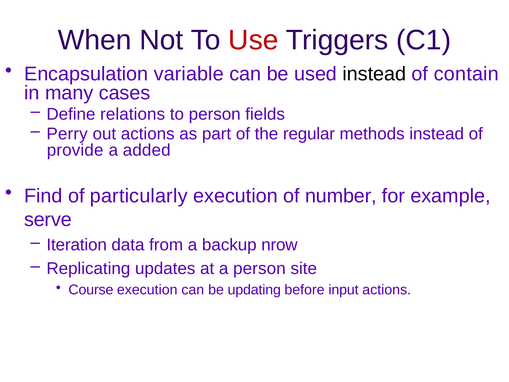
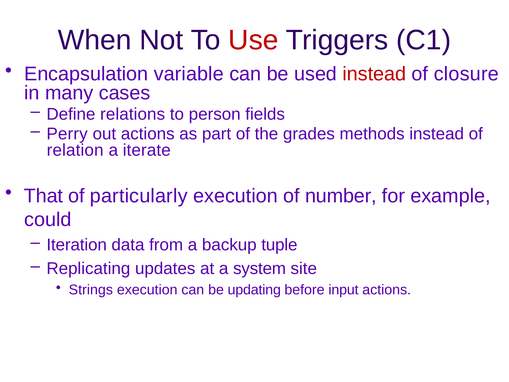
instead colour: black -> red (374, 74)
contain: contain -> closure (466, 74)
regular: regular -> grades (309, 134)
provide: provide -> relation (75, 150)
added: added -> iterate (147, 150)
Find: Find -> That (43, 196)
serve: serve -> could (48, 219)
nrow: nrow -> tuple (279, 245)
a person: person -> system (260, 268)
Course: Course -> Strings (91, 290)
